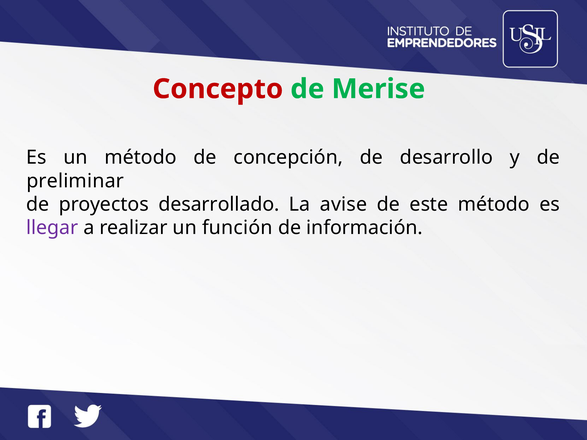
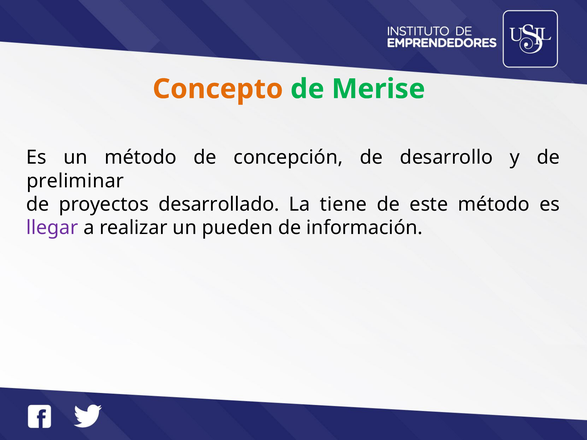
Concepto colour: red -> orange (218, 89)
avise: avise -> tiene (343, 204)
función: función -> pueden (237, 228)
